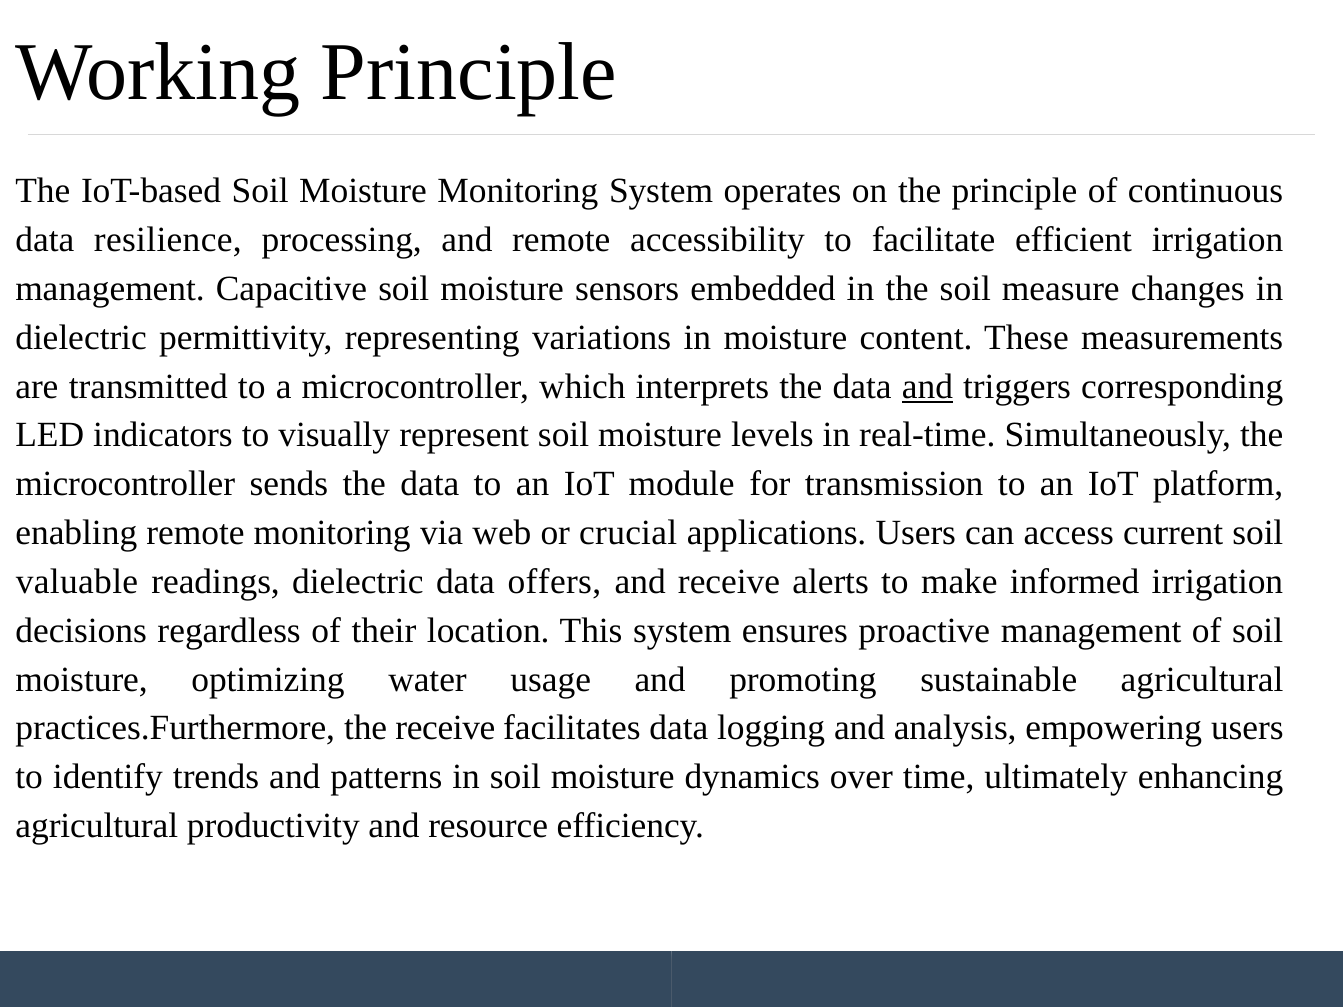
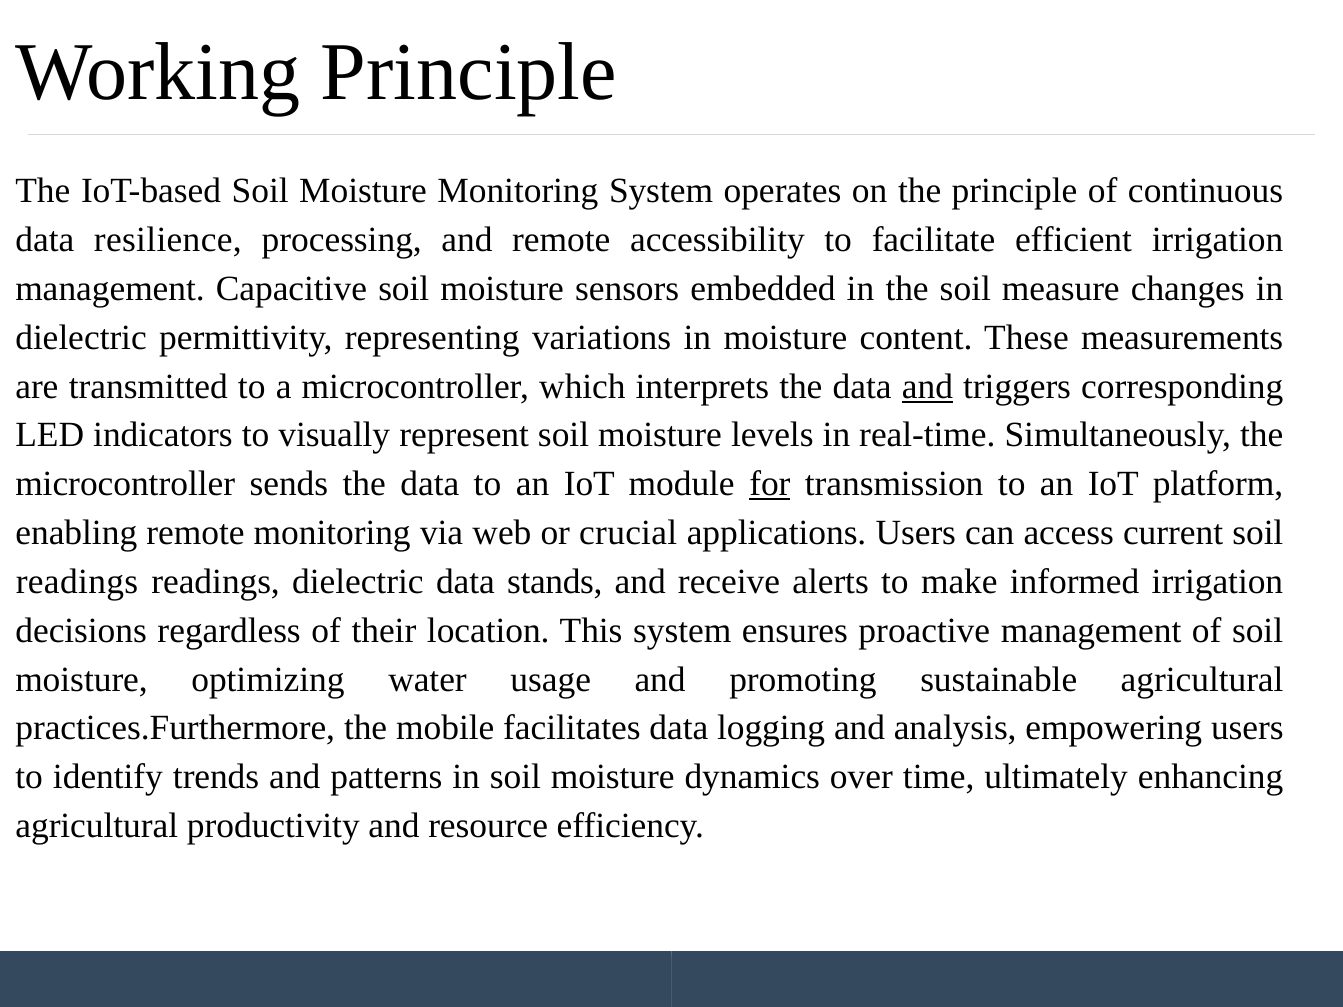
for underline: none -> present (770, 484)
valuable: valuable -> readings (77, 582)
offers: offers -> stands (555, 582)
the receive: receive -> mobile (445, 728)
